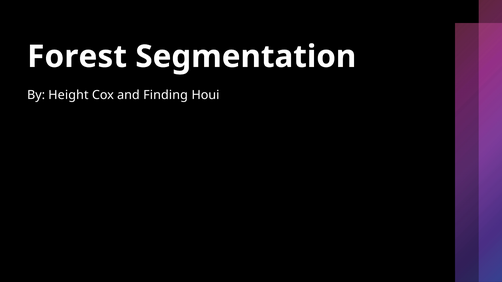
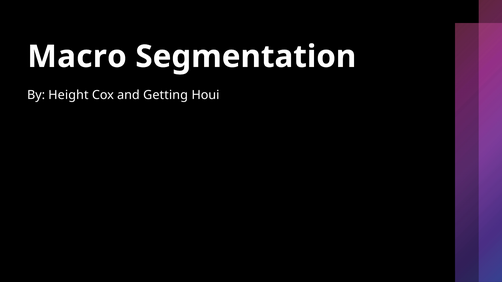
Forest: Forest -> Macro (77, 57)
Finding: Finding -> Getting (166, 95)
